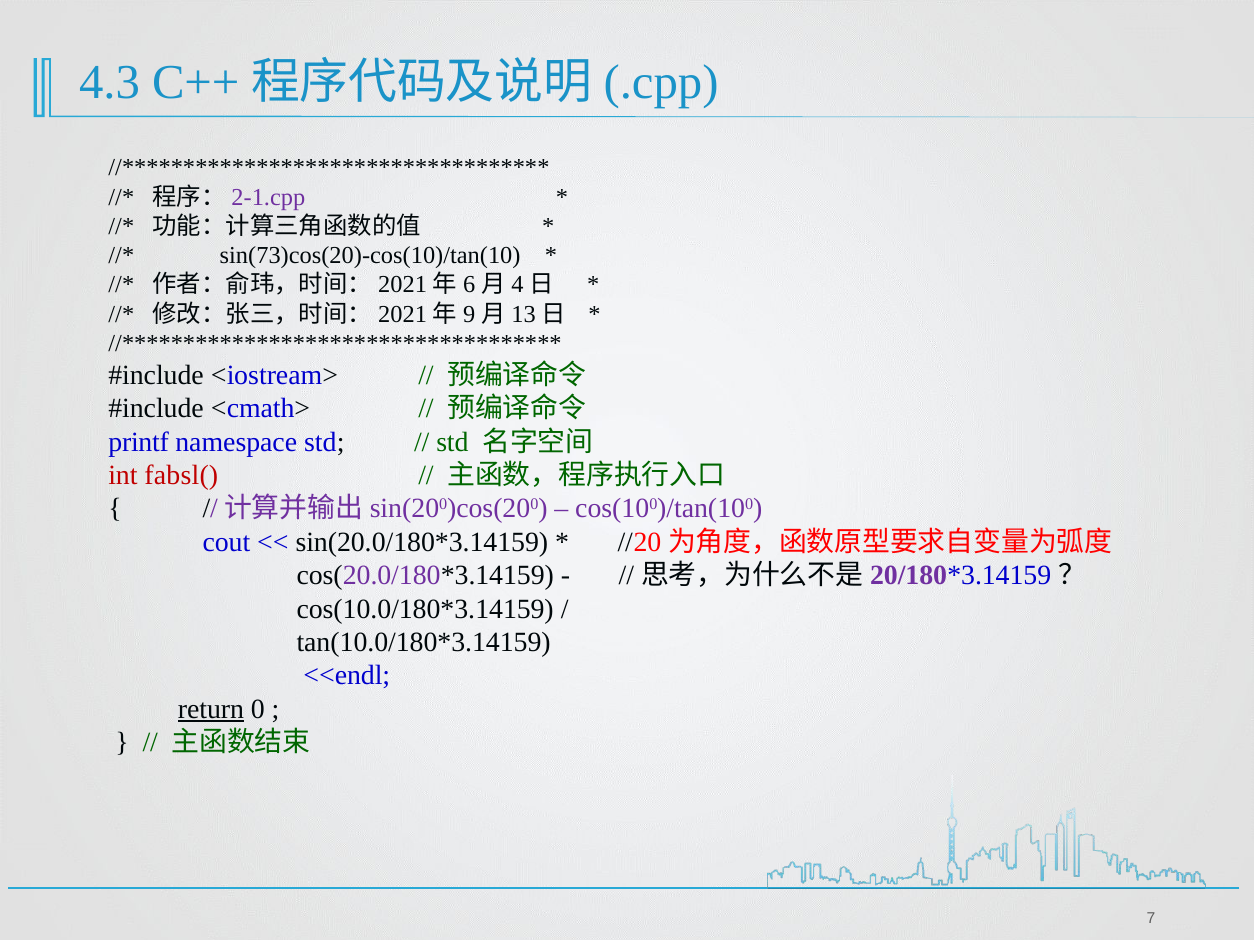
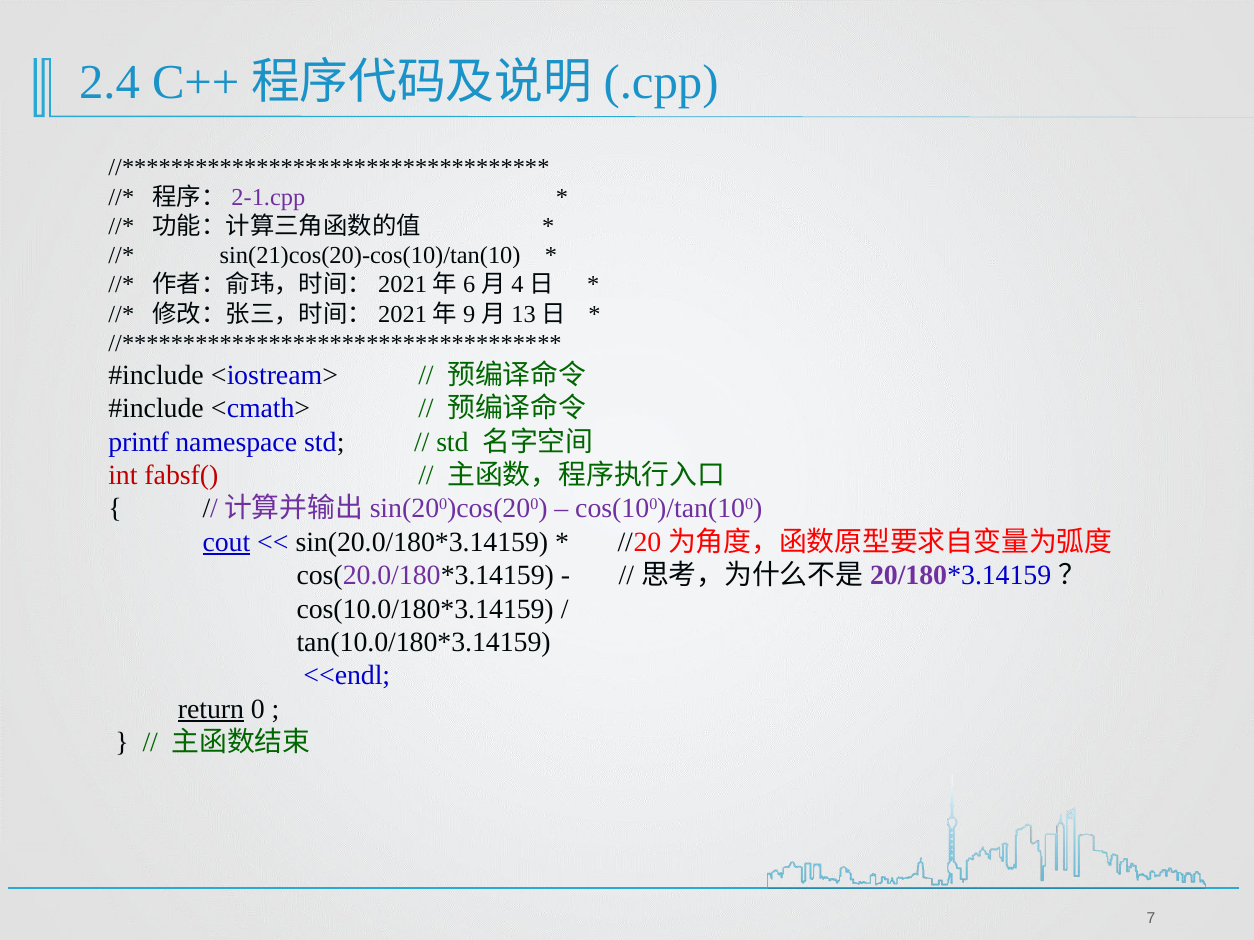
4.3: 4.3 -> 2.4 (110, 82)
sin(73)cos(20)-cos(10)/tan(10: sin(73)cos(20)-cos(10)/tan(10 -> sin(21)cos(20)-cos(10)/tan(10 (370, 256)
fabsl(: fabsl( -> fabsf( (181, 475)
cout underline: none -> present (226, 542)
